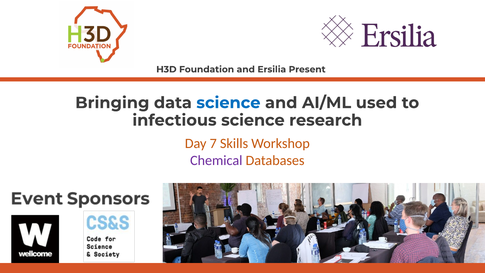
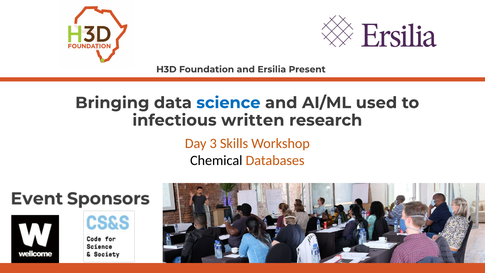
infectious science: science -> written (253, 120)
7: 7 -> 3 (213, 143)
Chemical colour: purple -> black (216, 160)
